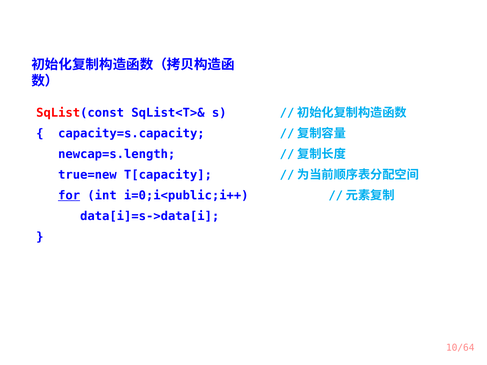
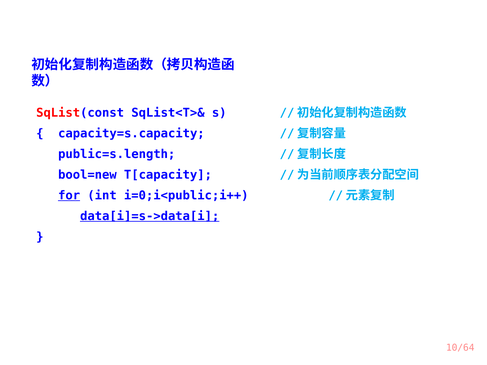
newcap=s.length: newcap=s.length -> public=s.length (117, 154)
true=new: true=new -> bool=new (87, 175)
data[i]=s->data[i underline: none -> present (150, 216)
